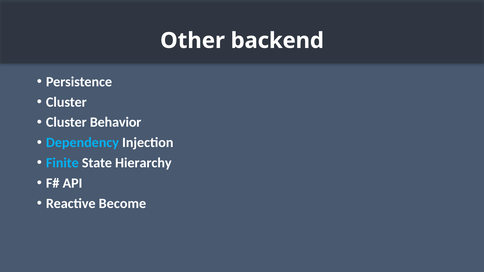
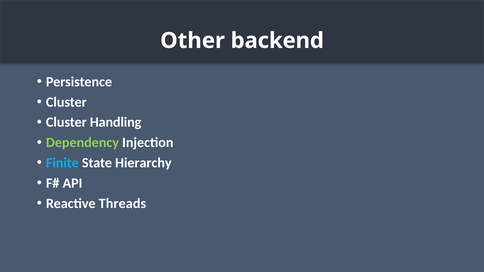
Behavior: Behavior -> Handling (116, 122)
Dependency colour: light blue -> light green (82, 143)
Become: Become -> Threads (122, 204)
